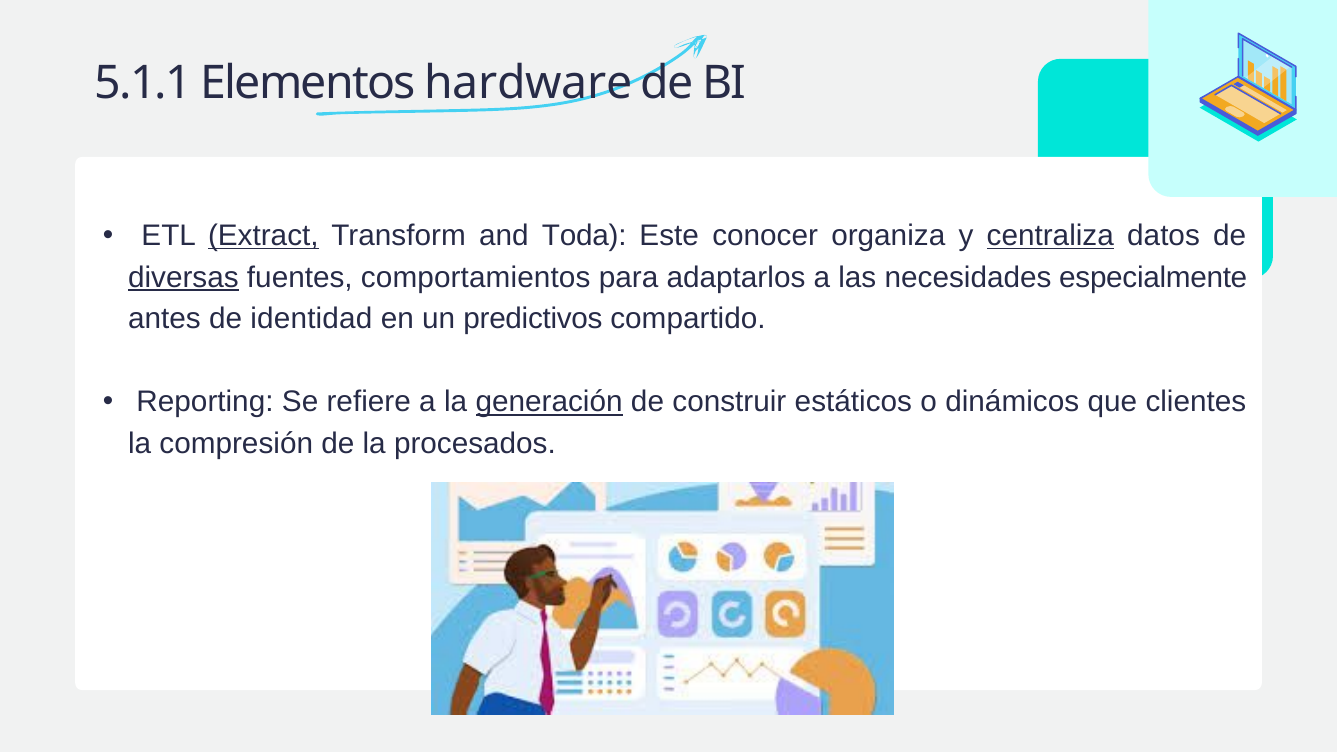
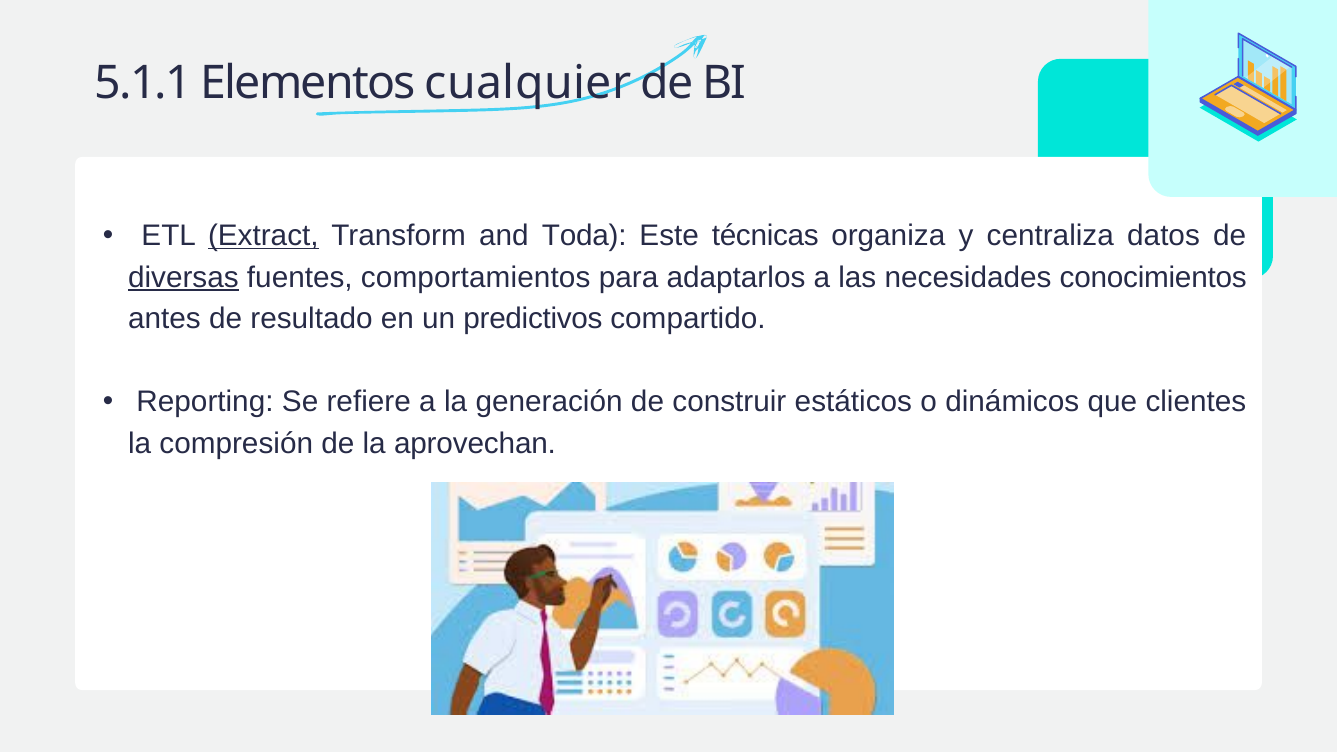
hardware: hardware -> cualquier (528, 84)
conocer: conocer -> técnicas (765, 236)
centraliza underline: present -> none (1050, 236)
especialmente: especialmente -> conocimientos (1153, 277)
identidad: identidad -> resultado (311, 319)
generación underline: present -> none (549, 402)
procesados: procesados -> aprovechan (475, 444)
